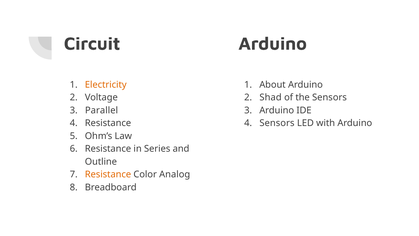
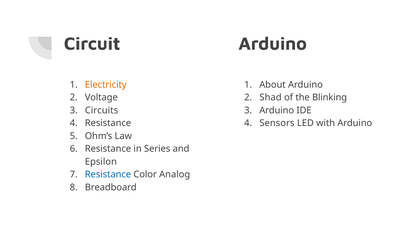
the Sensors: Sensors -> Blinking (330, 97)
Parallel: Parallel -> Circuits (102, 110)
Outline: Outline -> Epsilon (101, 162)
Resistance colour: orange -> blue (108, 174)
